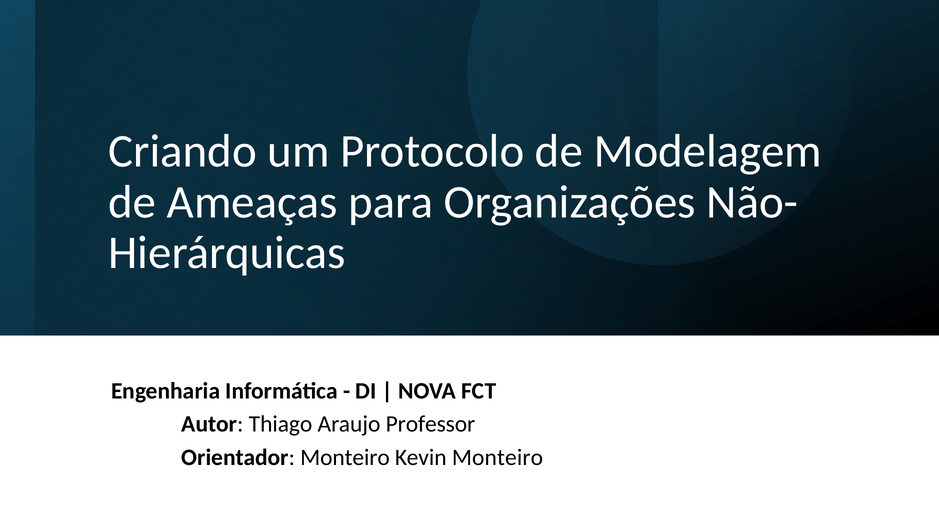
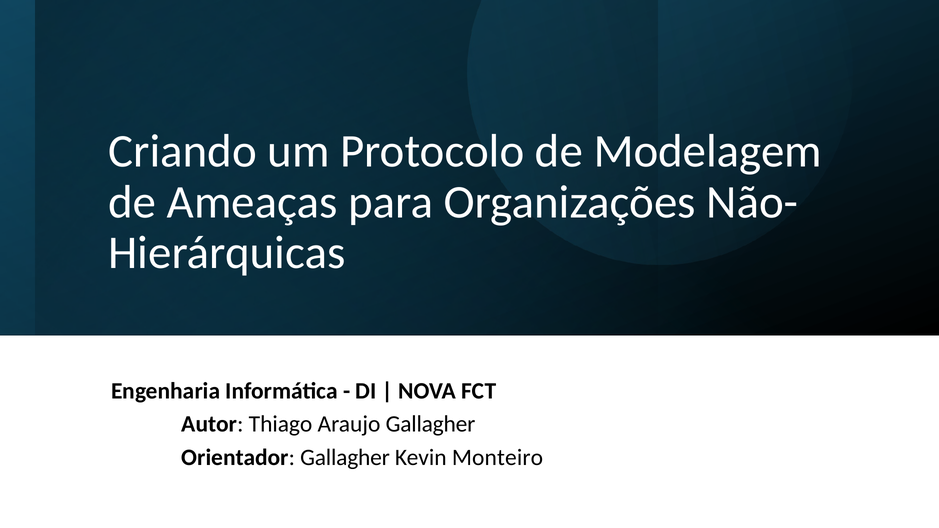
Araujo Professor: Professor -> Gallagher (431, 424)
Orientador Monteiro: Monteiro -> Gallagher (345, 457)
